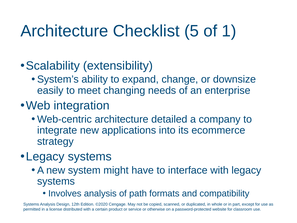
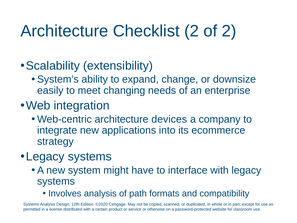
Checklist 5: 5 -> 2 (192, 31)
of 1: 1 -> 2 (229, 31)
detailed: detailed -> devices (169, 119)
